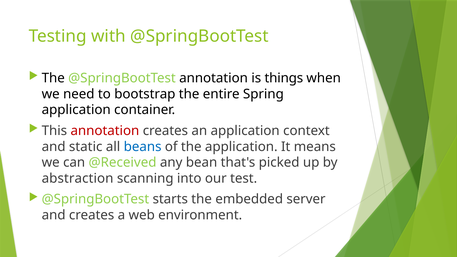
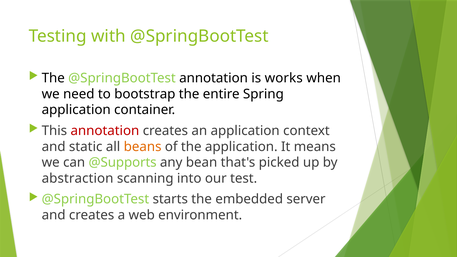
things: things -> works (284, 78)
beans colour: blue -> orange (143, 147)
@Received: @Received -> @Supports (123, 163)
